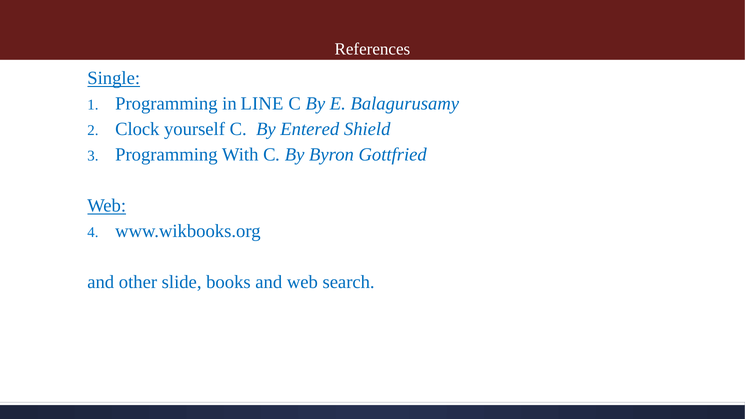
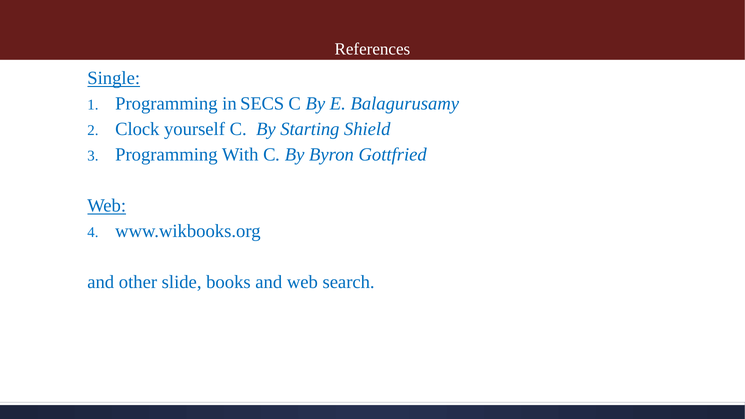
LINE: LINE -> SECS (262, 104)
Entered: Entered -> Starting (310, 129)
